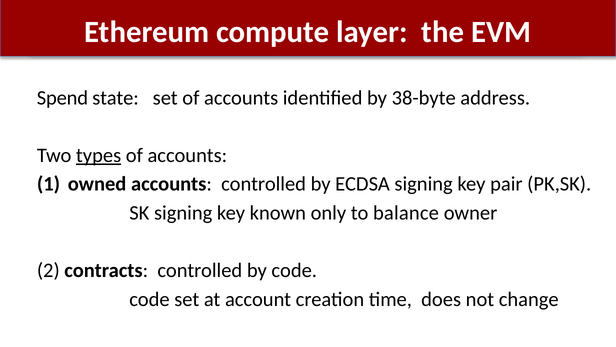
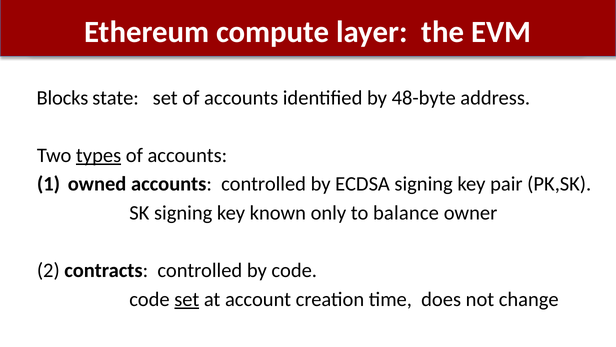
Spend: Spend -> Blocks (62, 98)
38-byte: 38-byte -> 48-byte (424, 98)
set underline: none -> present (187, 299)
